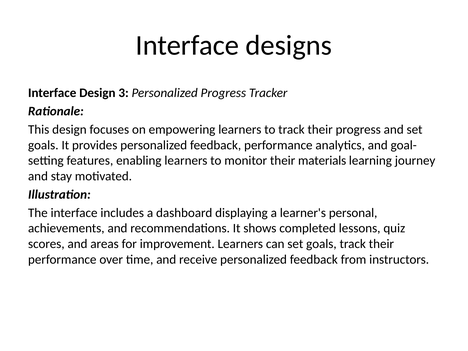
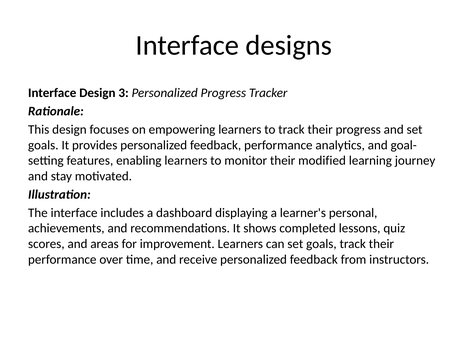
materials: materials -> modified (322, 161)
